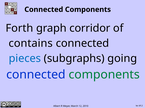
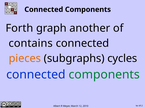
corridor: corridor -> another (90, 28)
pieces colour: blue -> orange (25, 59)
going: going -> cycles (122, 59)
